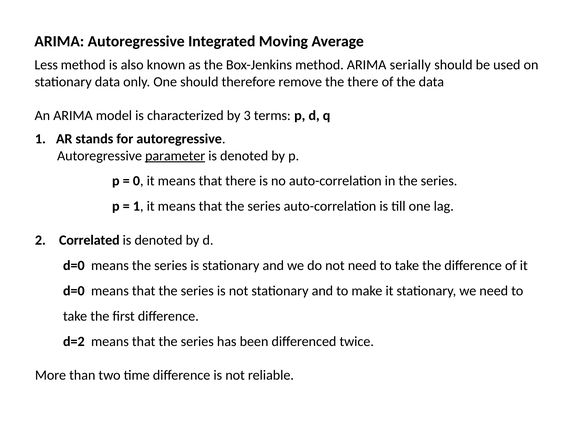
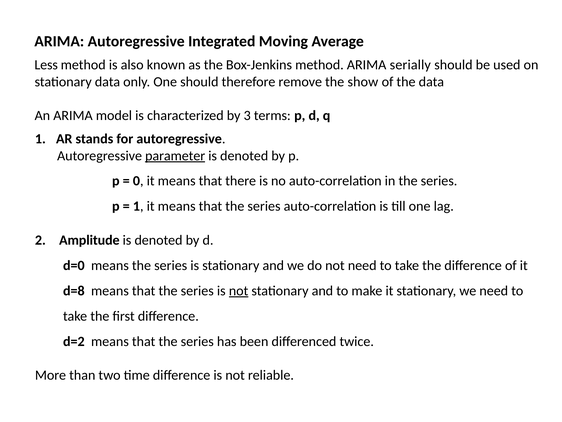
the there: there -> show (363, 82)
Correlated: Correlated -> Amplitude (89, 240)
d=0: d=0 -> d=8 (74, 290)
not underline: none -> present (239, 290)
